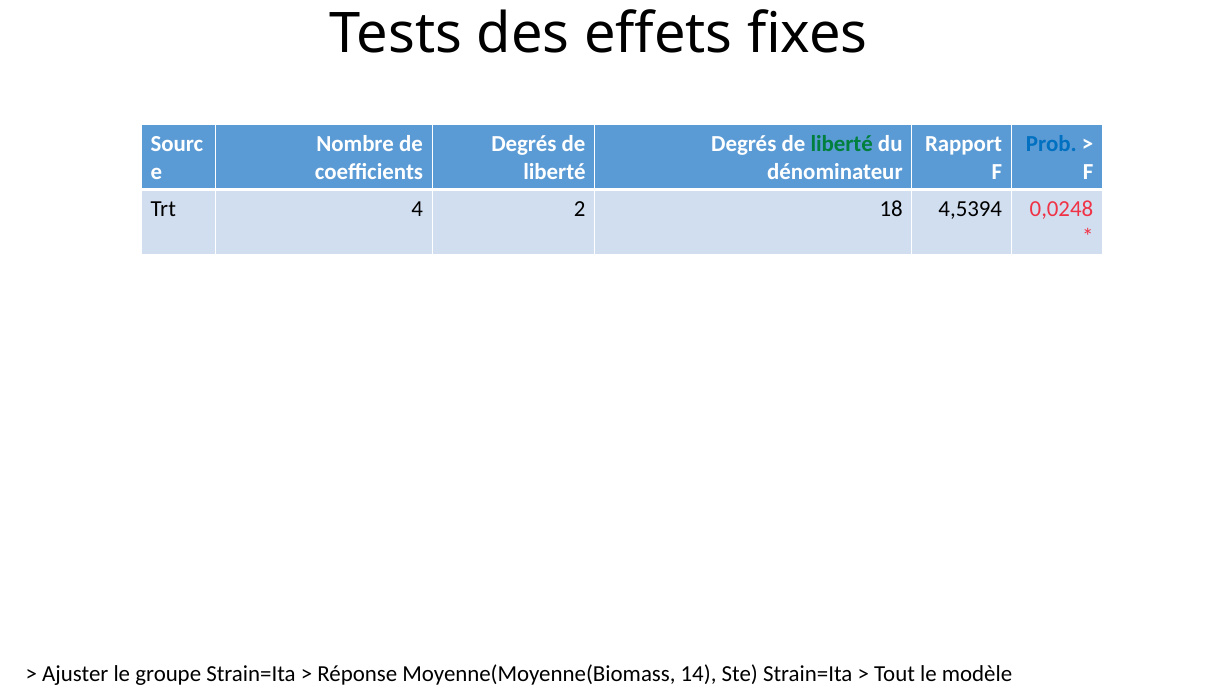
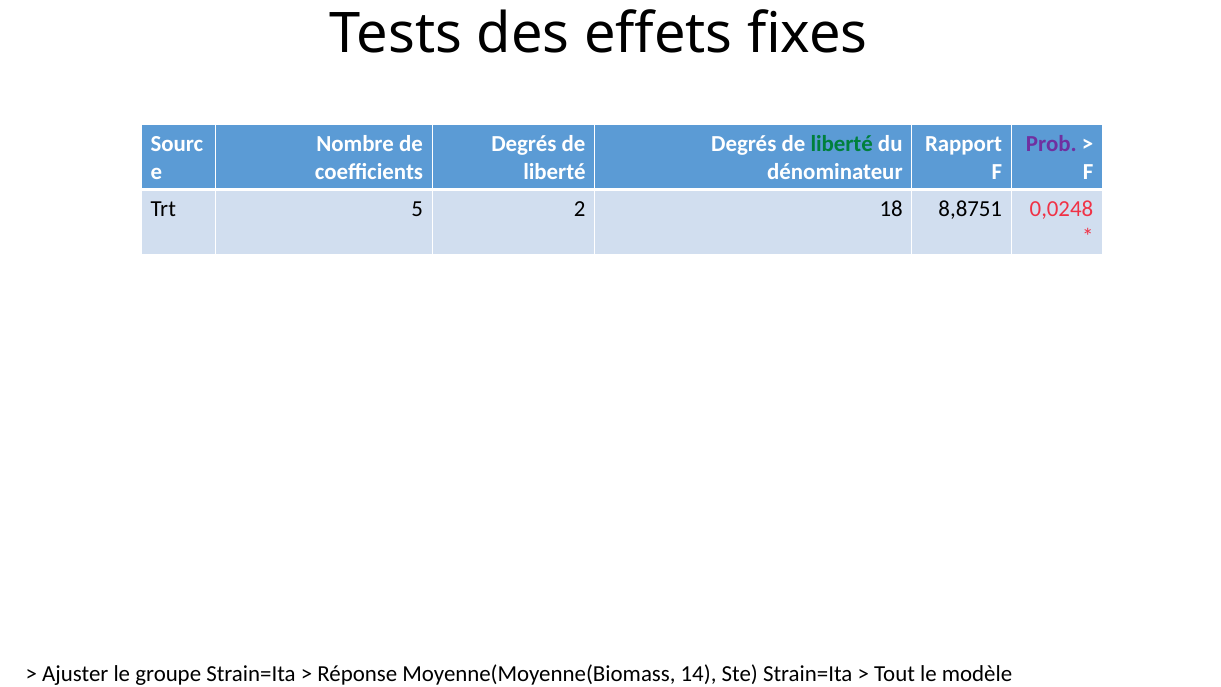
Prob colour: blue -> purple (1051, 143)
4: 4 -> 5 (417, 209)
4,5394: 4,5394 -> 8,8751 (970, 209)
